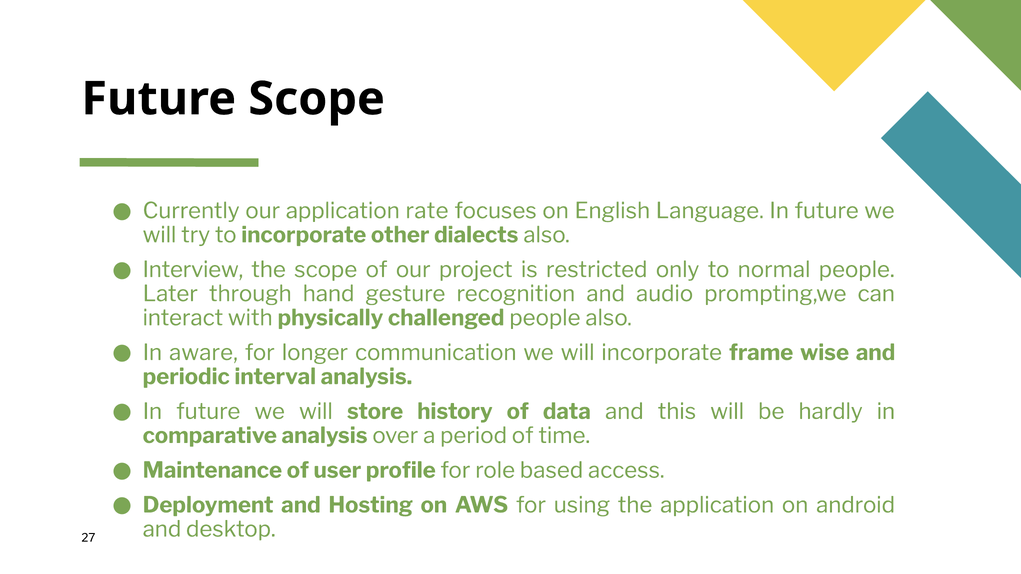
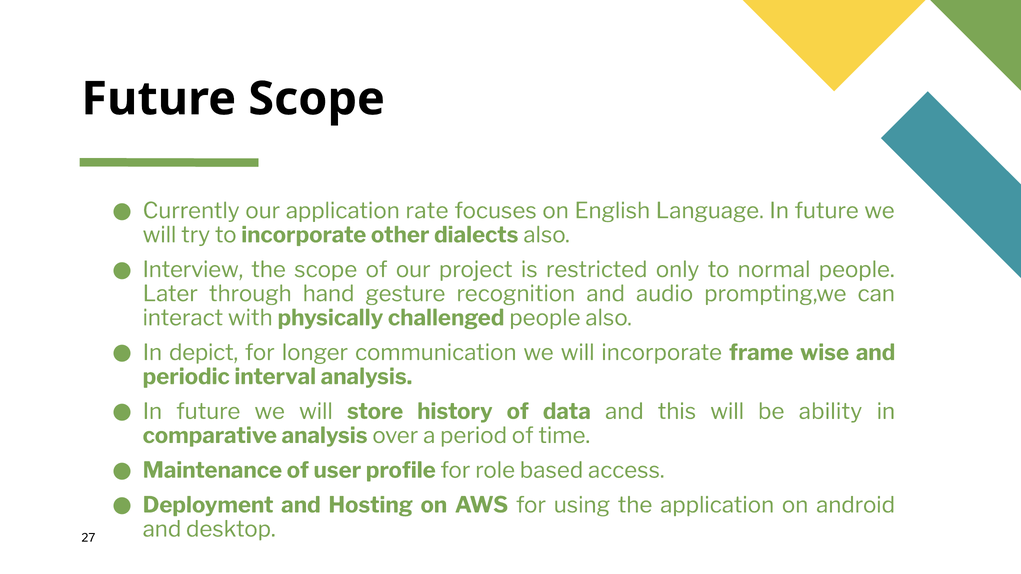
aware: aware -> depict (204, 353)
hardly: hardly -> ability (830, 412)
